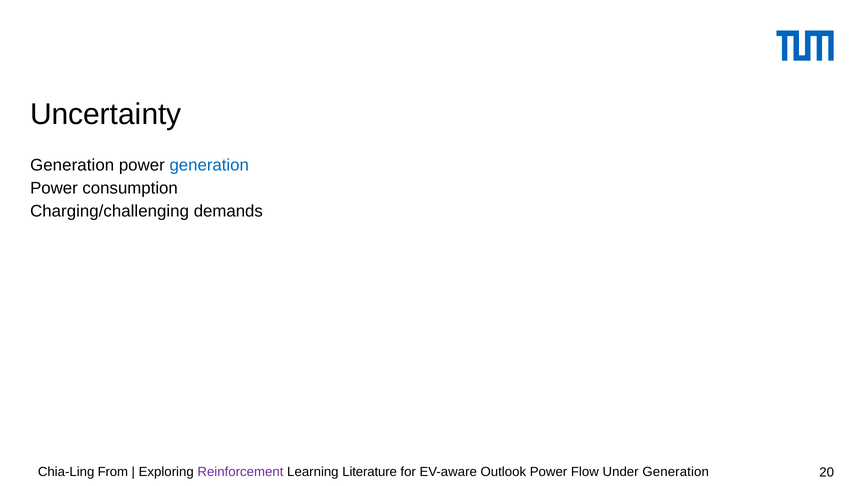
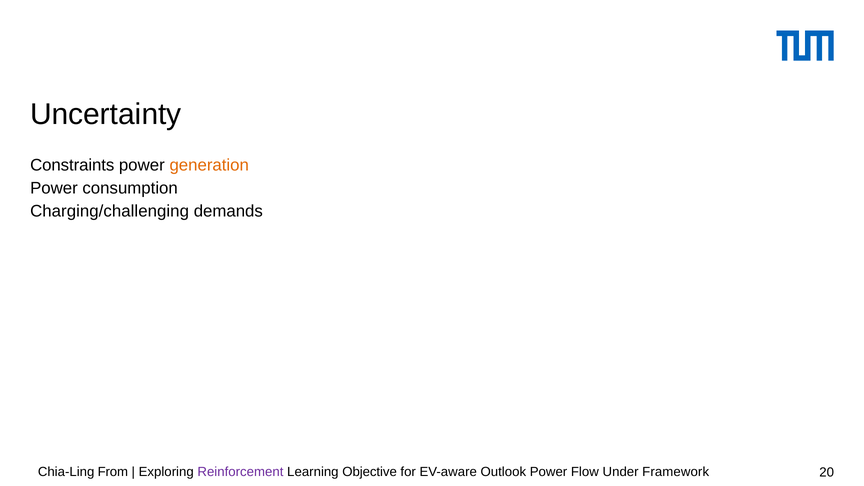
Generation: Generation -> Constraints (72, 165)
generation colour: blue -> orange (209, 165)
Literature: Literature -> Objective (370, 472)
Under Generation: Generation -> Framework (676, 472)
